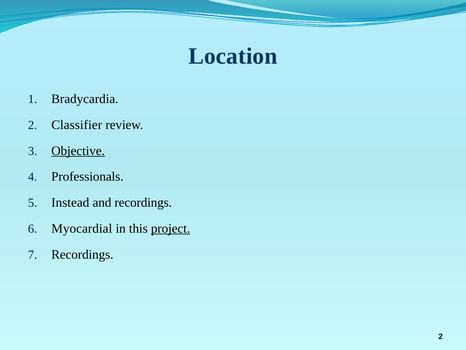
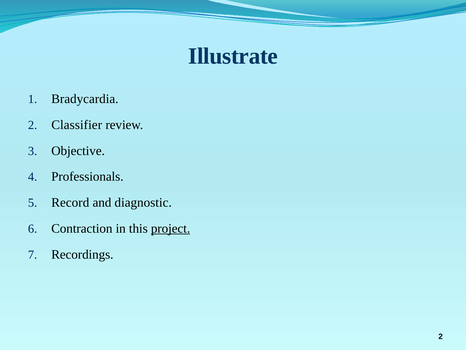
Location: Location -> Illustrate (233, 56)
Objective underline: present -> none (78, 151)
Instead: Instead -> Record (70, 202)
and recordings: recordings -> diagnostic (143, 202)
Myocardial: Myocardial -> Contraction (82, 228)
